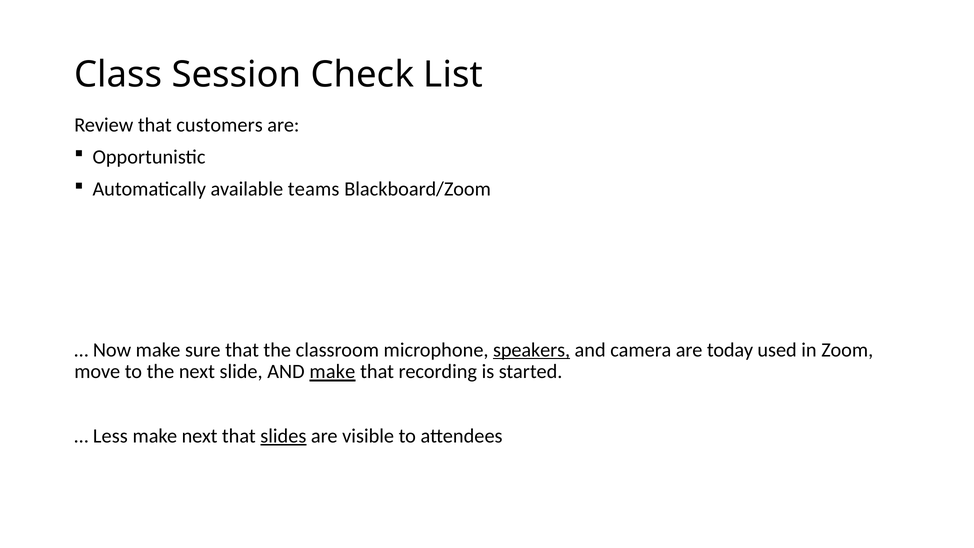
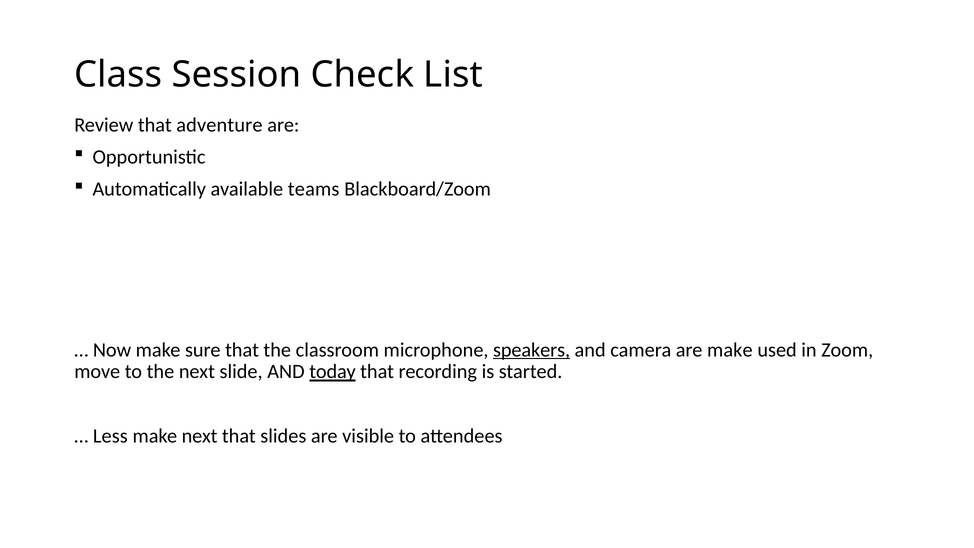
customers: customers -> adventure (219, 125)
are today: today -> make (730, 350)
AND make: make -> today (333, 372)
slides underline: present -> none (283, 436)
